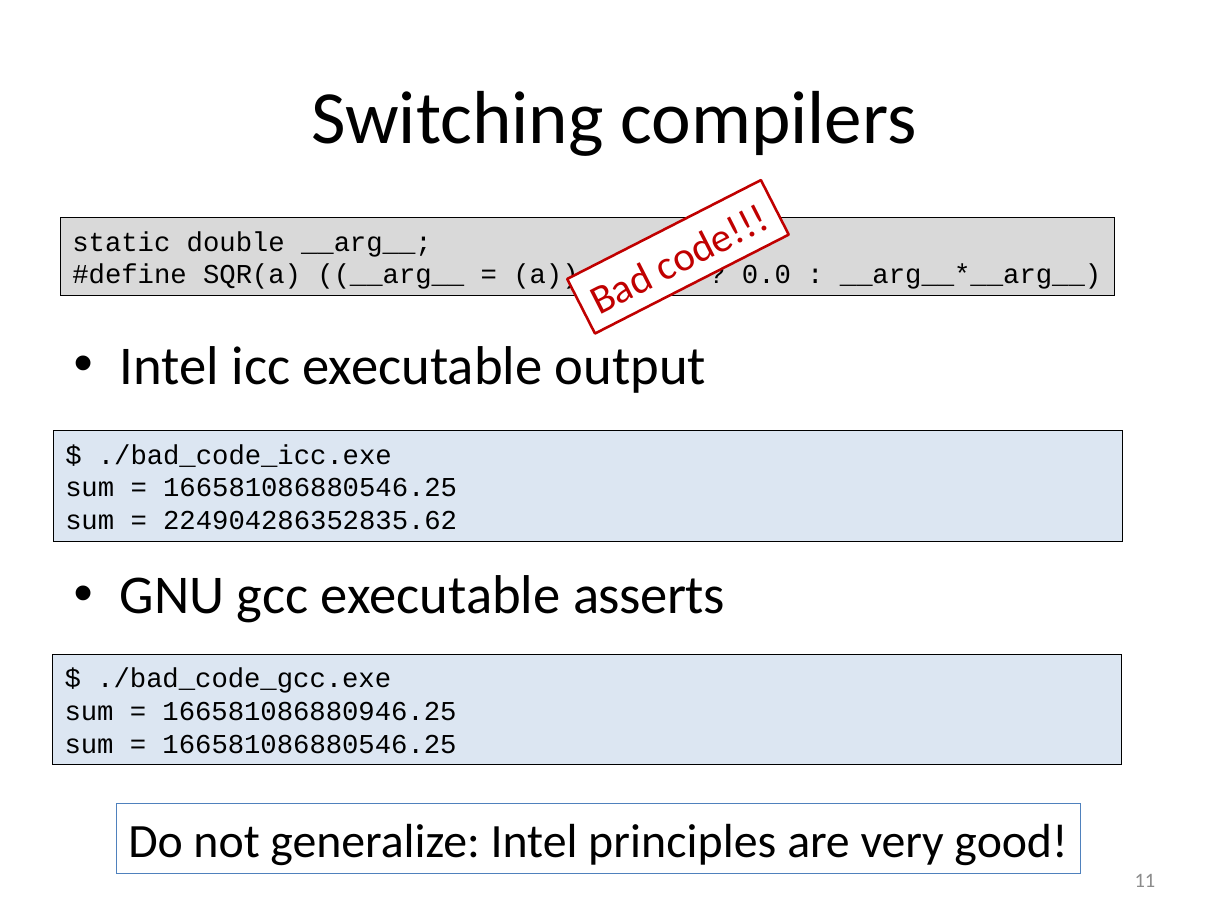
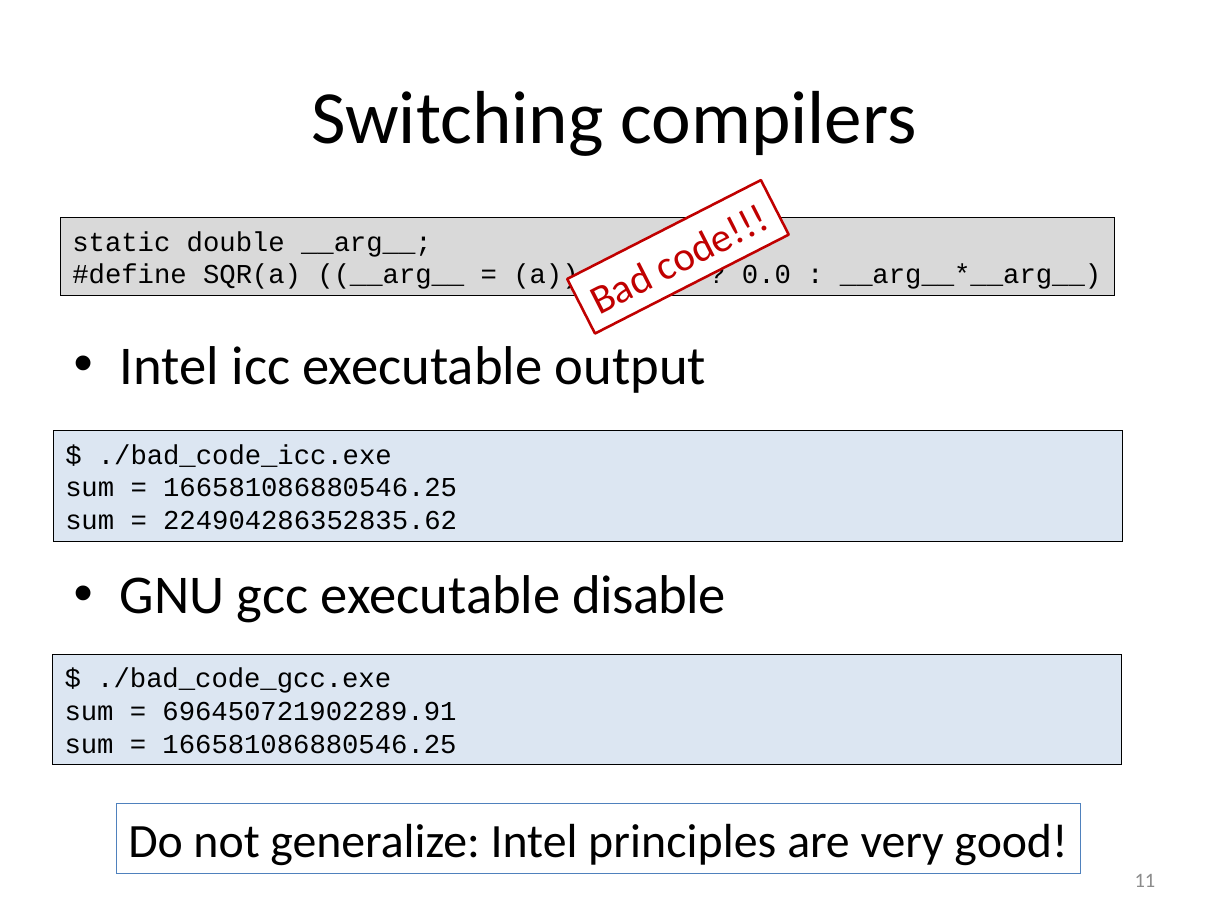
asserts: asserts -> disable (649, 596)
166581086880946.25: 166581086880946.25 -> 696450721902289.91 (309, 712)
